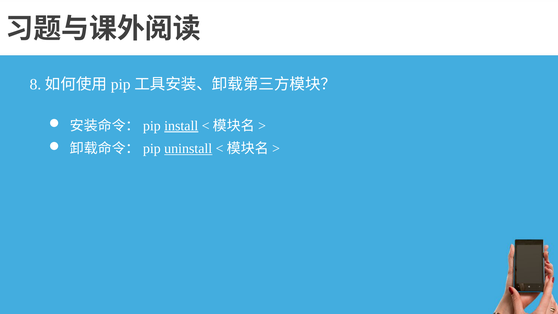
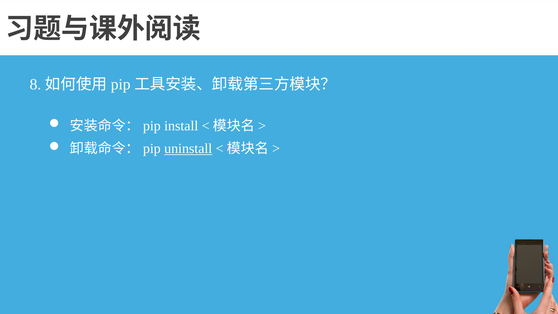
install underline: present -> none (181, 126)
